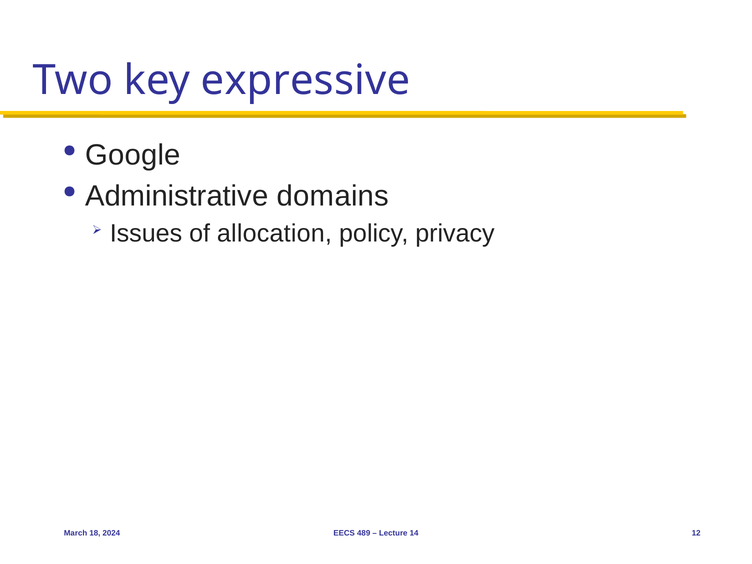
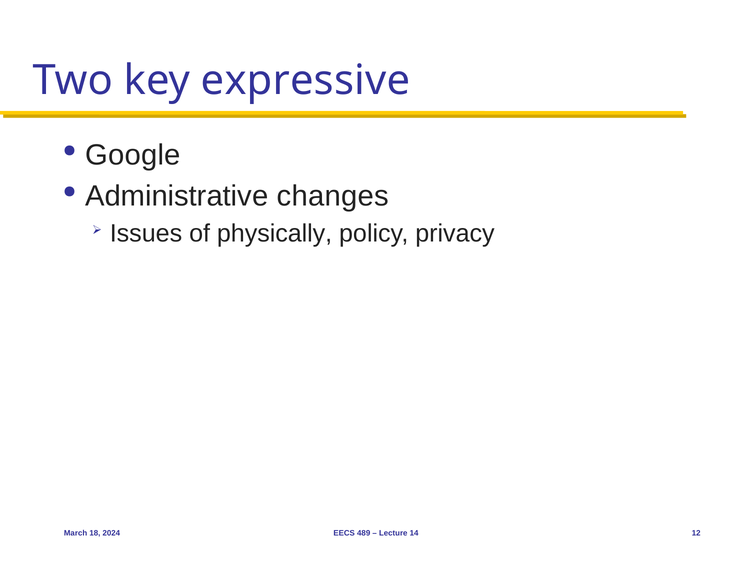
domains: domains -> changes (333, 196)
allocation: allocation -> physically (275, 233)
